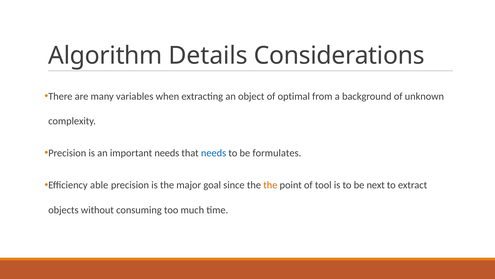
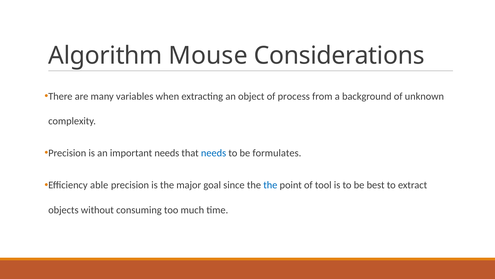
Details: Details -> Mouse (208, 55)
optimal: optimal -> process (294, 96)
the colour: orange -> blue (270, 185)
next: next -> best (376, 185)
